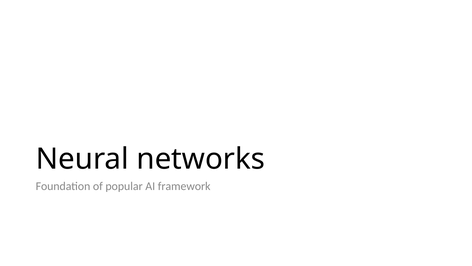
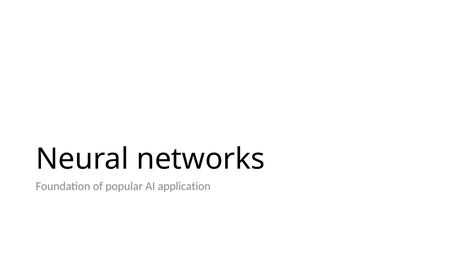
framework: framework -> application (184, 186)
